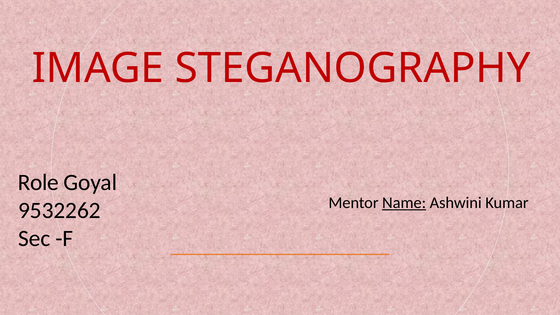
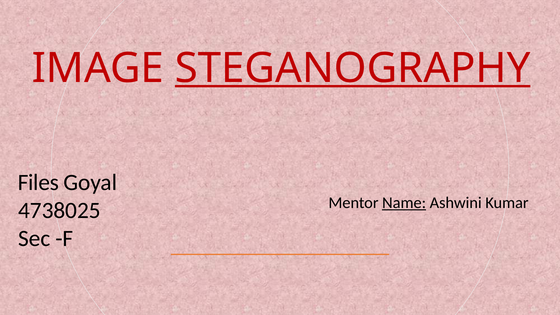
STEGANOGRAPHY underline: none -> present (353, 68)
Role: Role -> Files (38, 182)
9532262: 9532262 -> 4738025 (59, 210)
